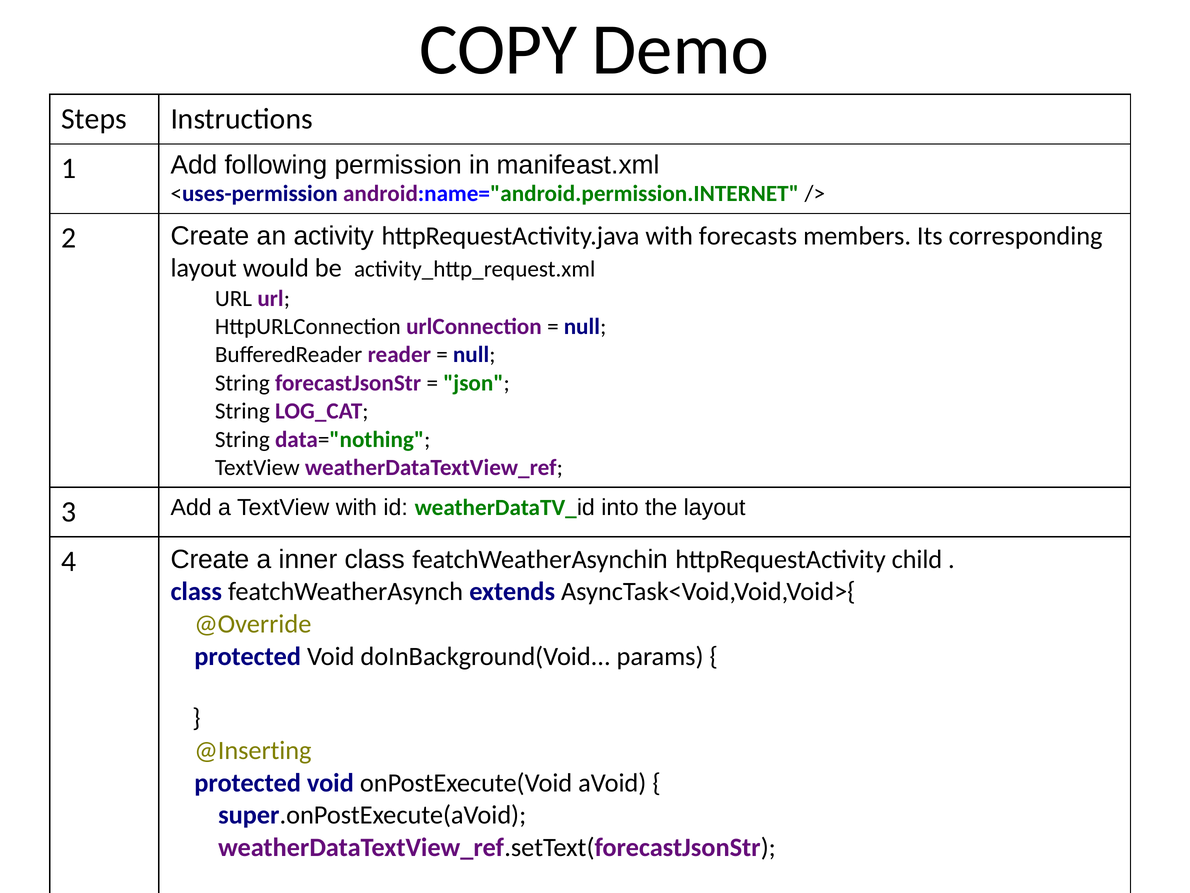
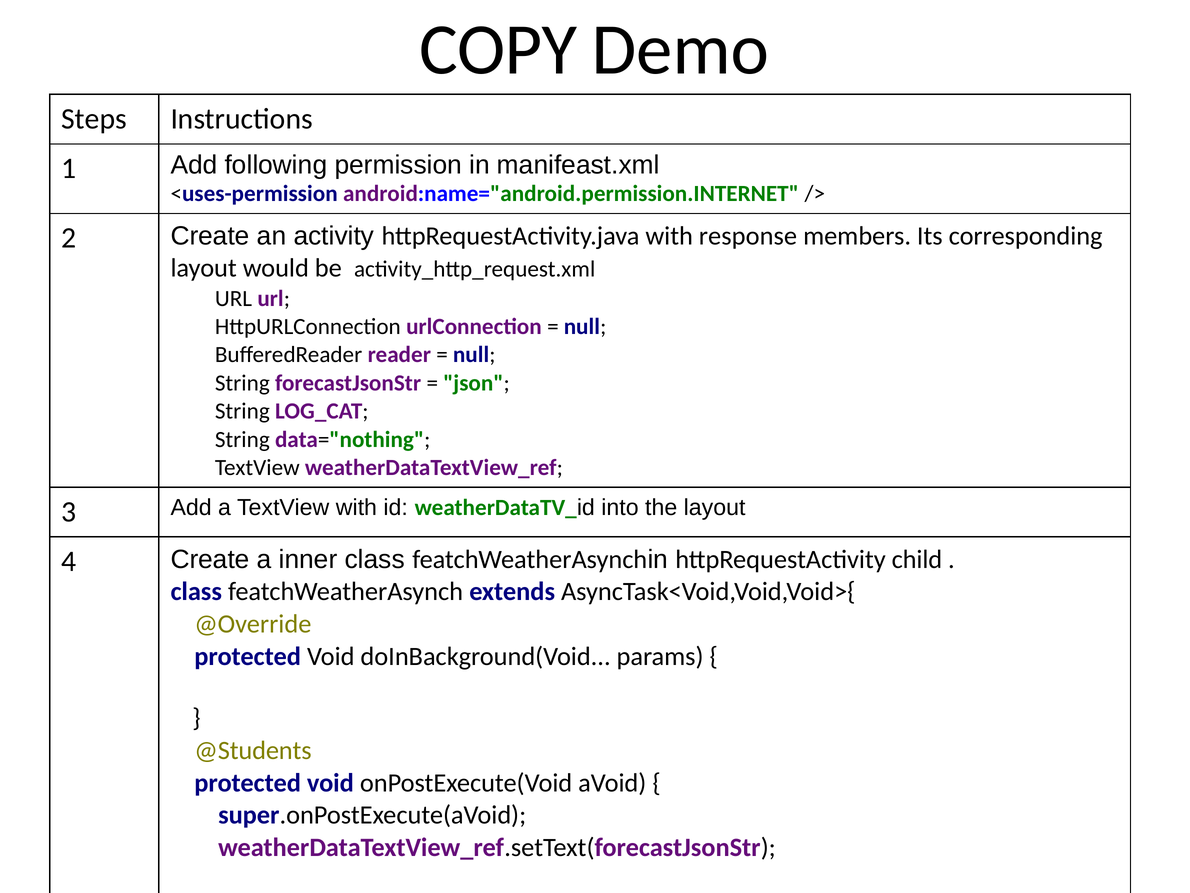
forecasts: forecasts -> response (748, 236)
@Inserting: @Inserting -> @Students (253, 750)
